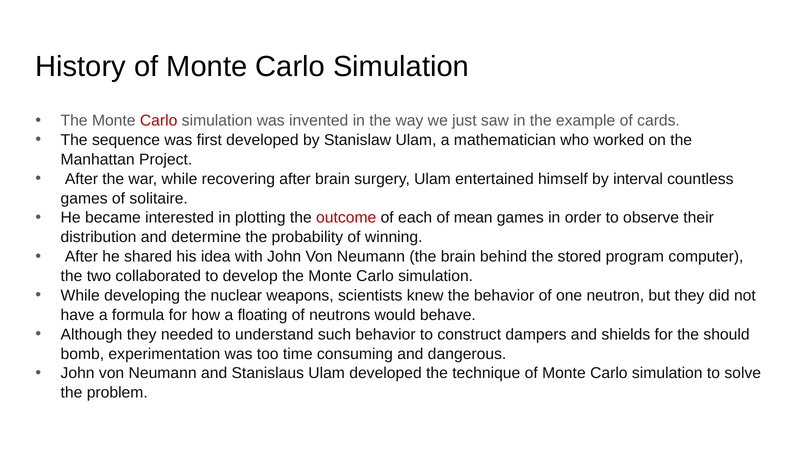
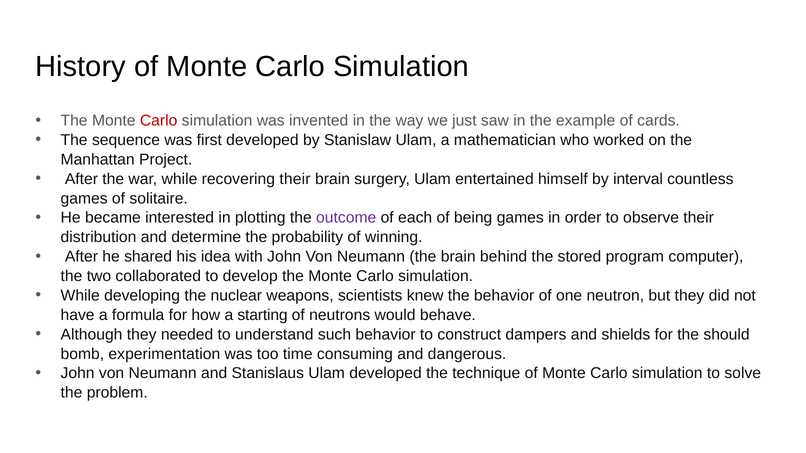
recovering after: after -> their (295, 179)
outcome colour: red -> purple (346, 218)
mean: mean -> being (473, 218)
floating: floating -> starting (263, 315)
